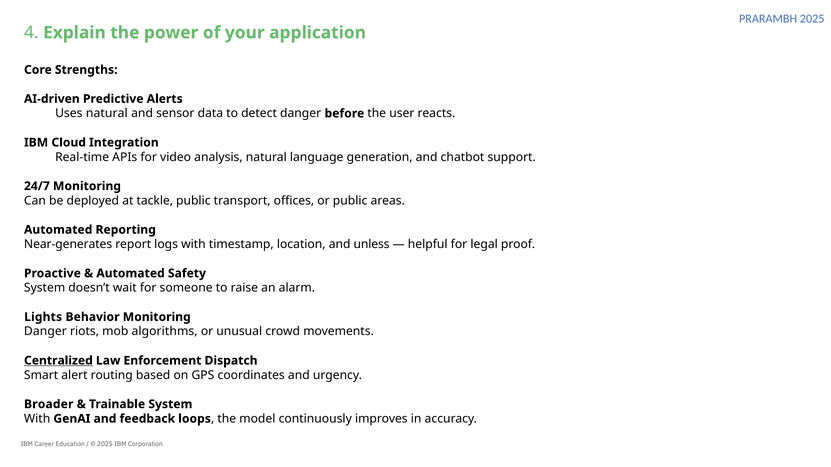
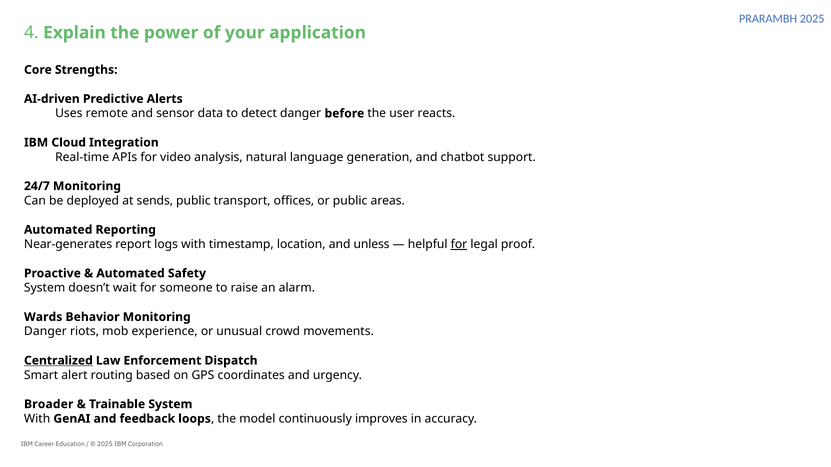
Uses natural: natural -> remote (107, 114)
tackle: tackle -> sends (155, 201)
for underline: none -> present (459, 244)
Lights: Lights -> Wards (43, 317)
algorithms: algorithms -> experience (165, 332)
